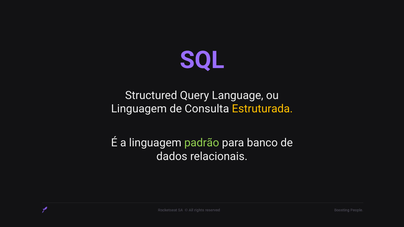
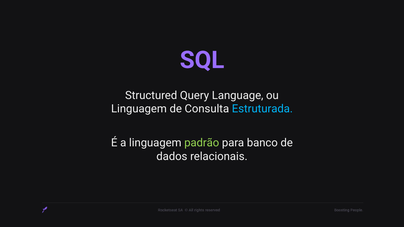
Estruturada colour: yellow -> light blue (262, 109)
